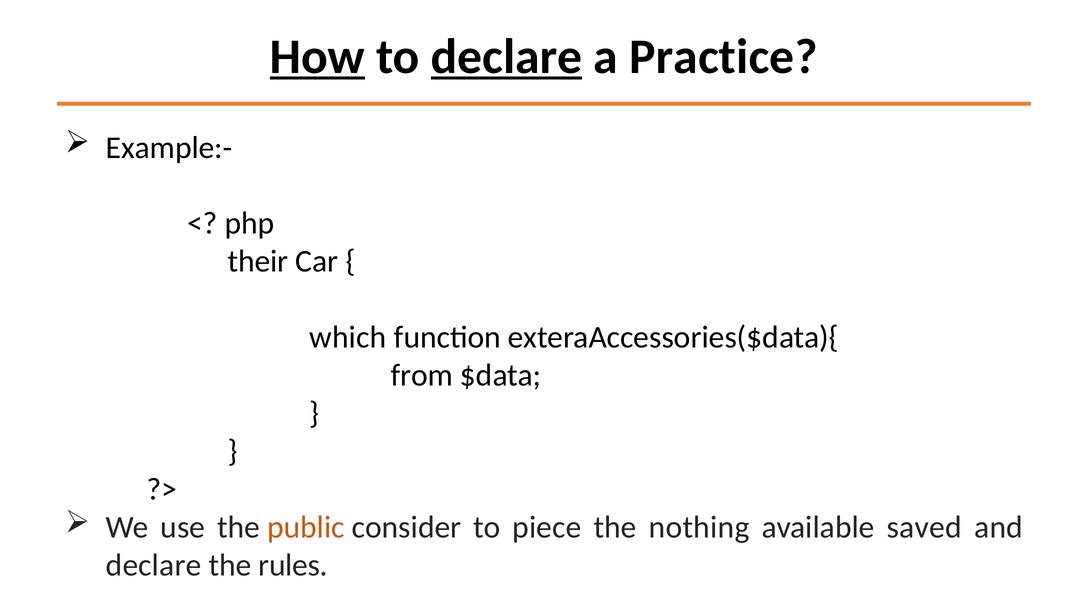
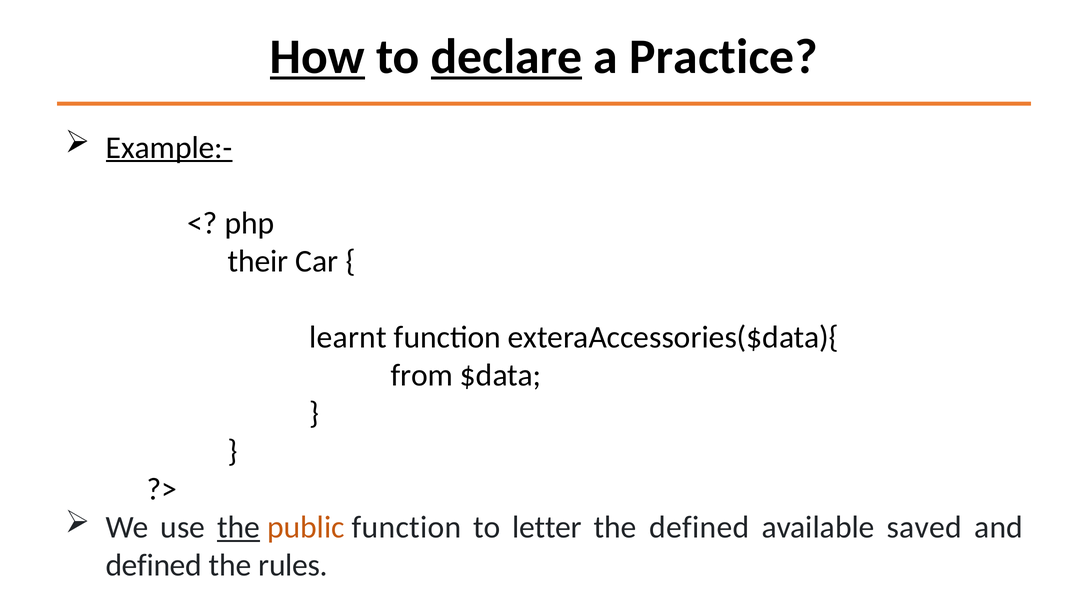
Example:- underline: none -> present (169, 148)
which: which -> learnt (348, 338)
the underline: none -> present (239, 528)
public consider: consider -> function (406, 528)
piece: piece -> letter (547, 528)
the nothing: nothing -> defined (699, 528)
declare: declare -> defined (154, 566)
